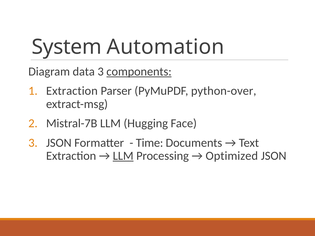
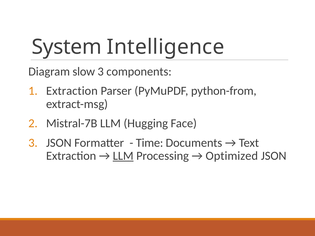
Automation: Automation -> Intelligence (166, 47)
data: data -> slow (84, 72)
components underline: present -> none (139, 72)
python-over: python-over -> python-from (224, 91)
